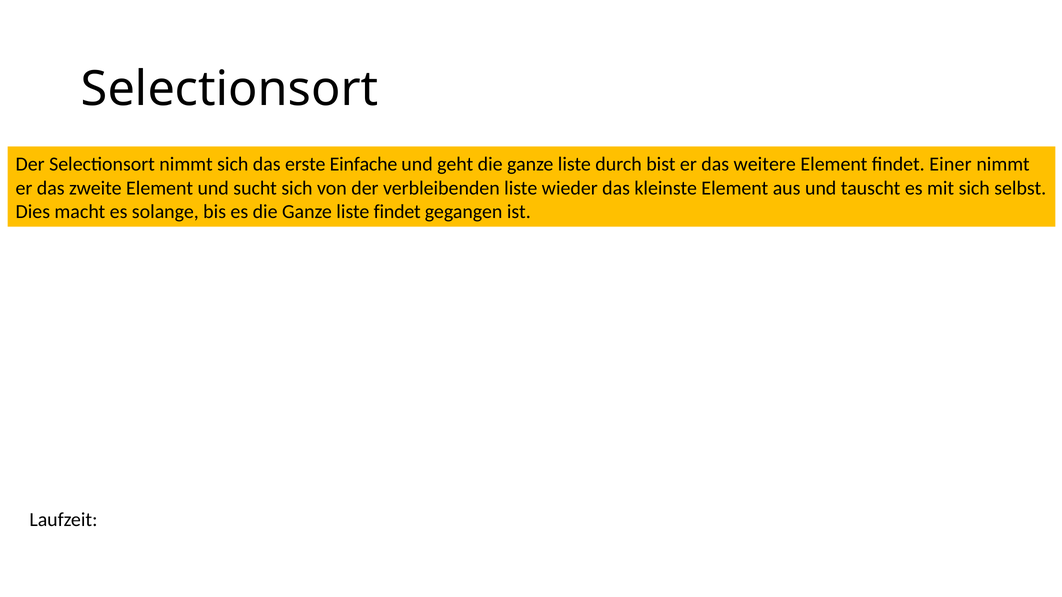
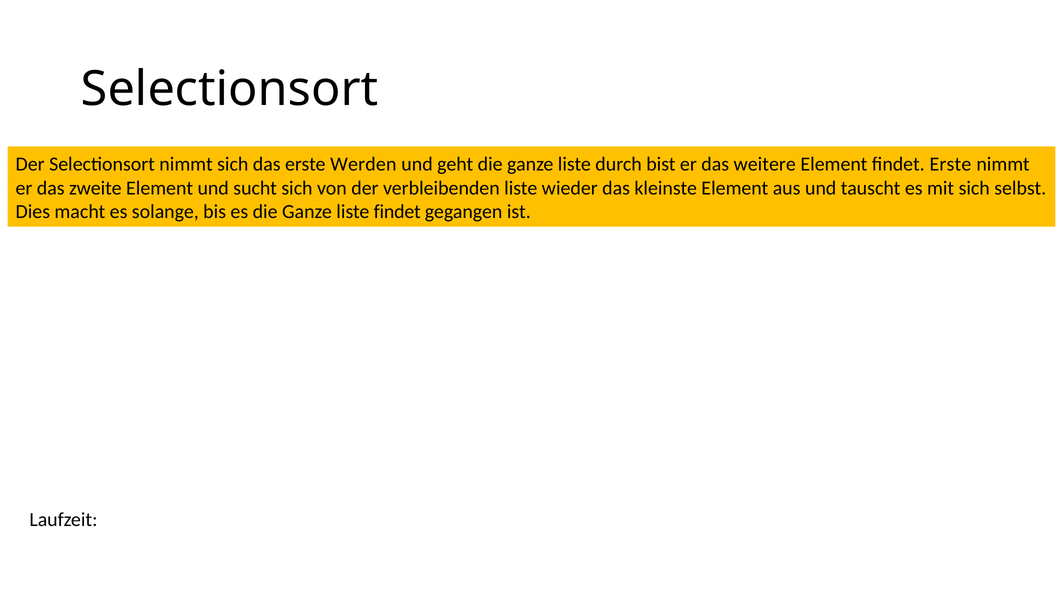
Einfache: Einfache -> Werden (363, 164)
findet Einer: Einer -> Erste (950, 164)
